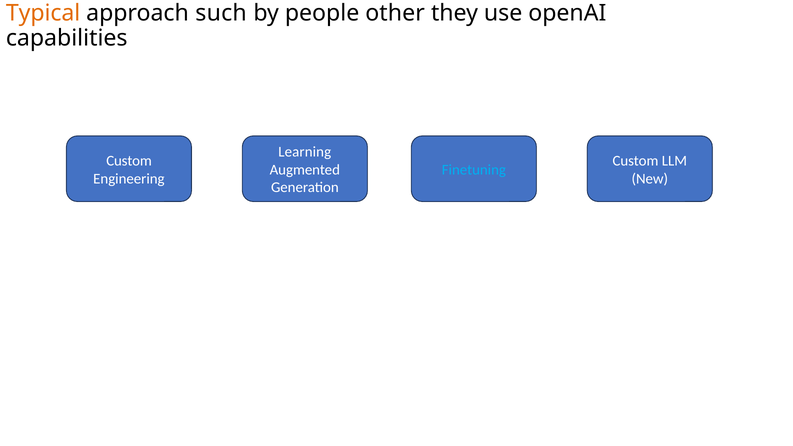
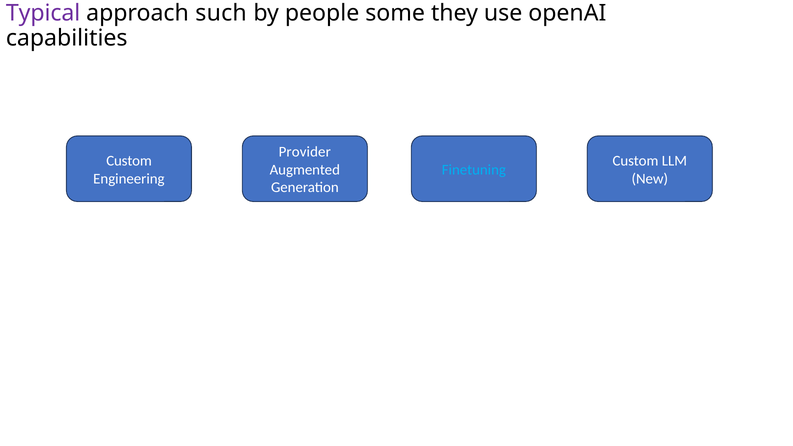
Typical colour: orange -> purple (43, 13)
other: other -> some (395, 13)
Learning: Learning -> Provider (305, 152)
